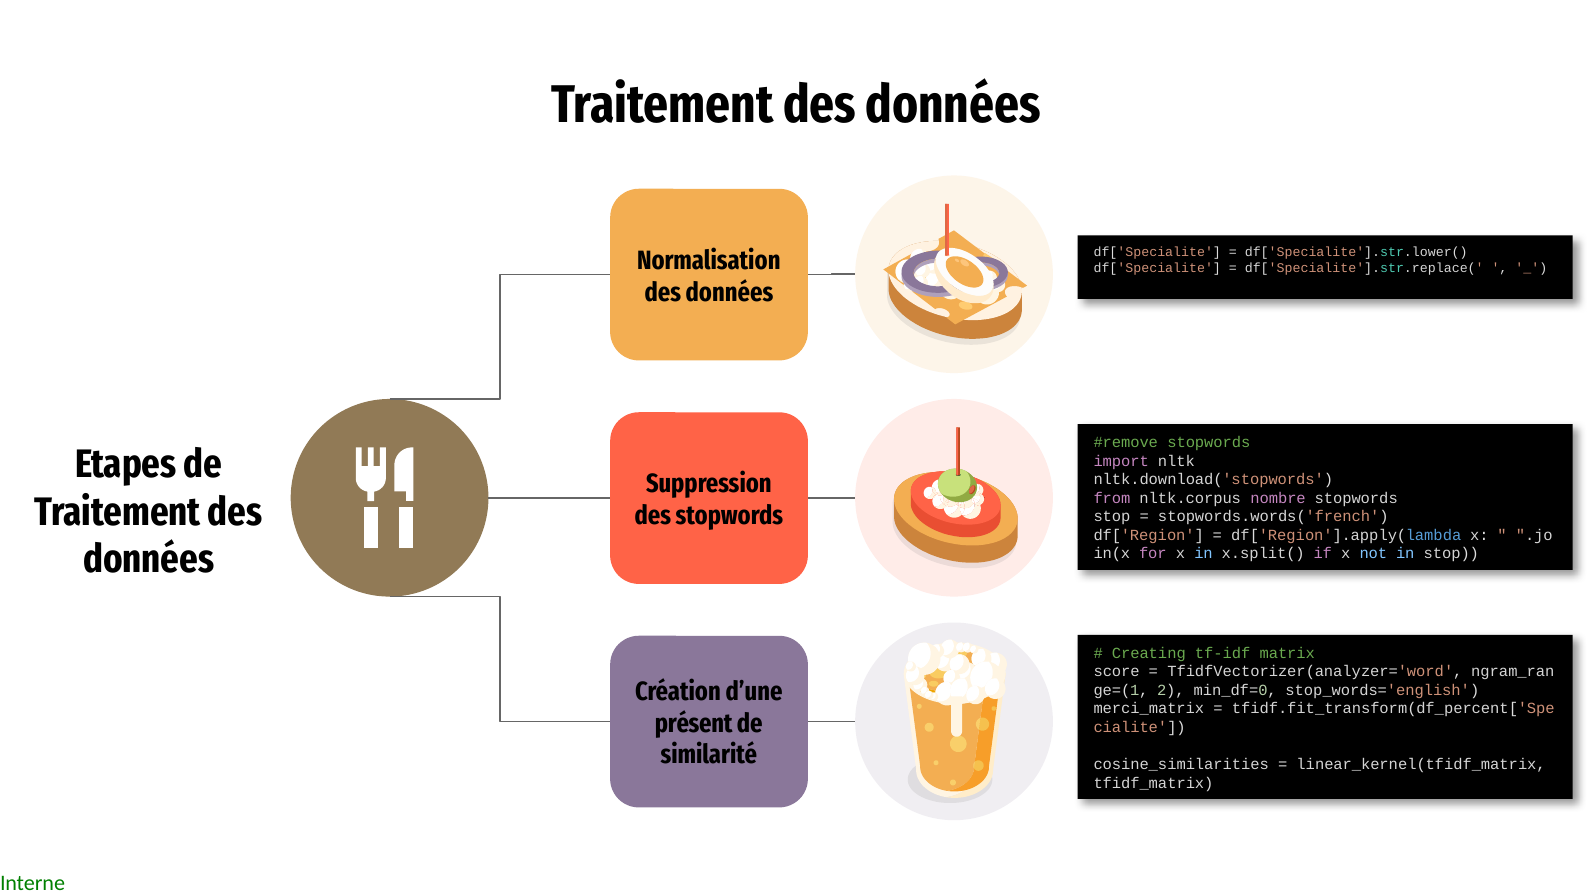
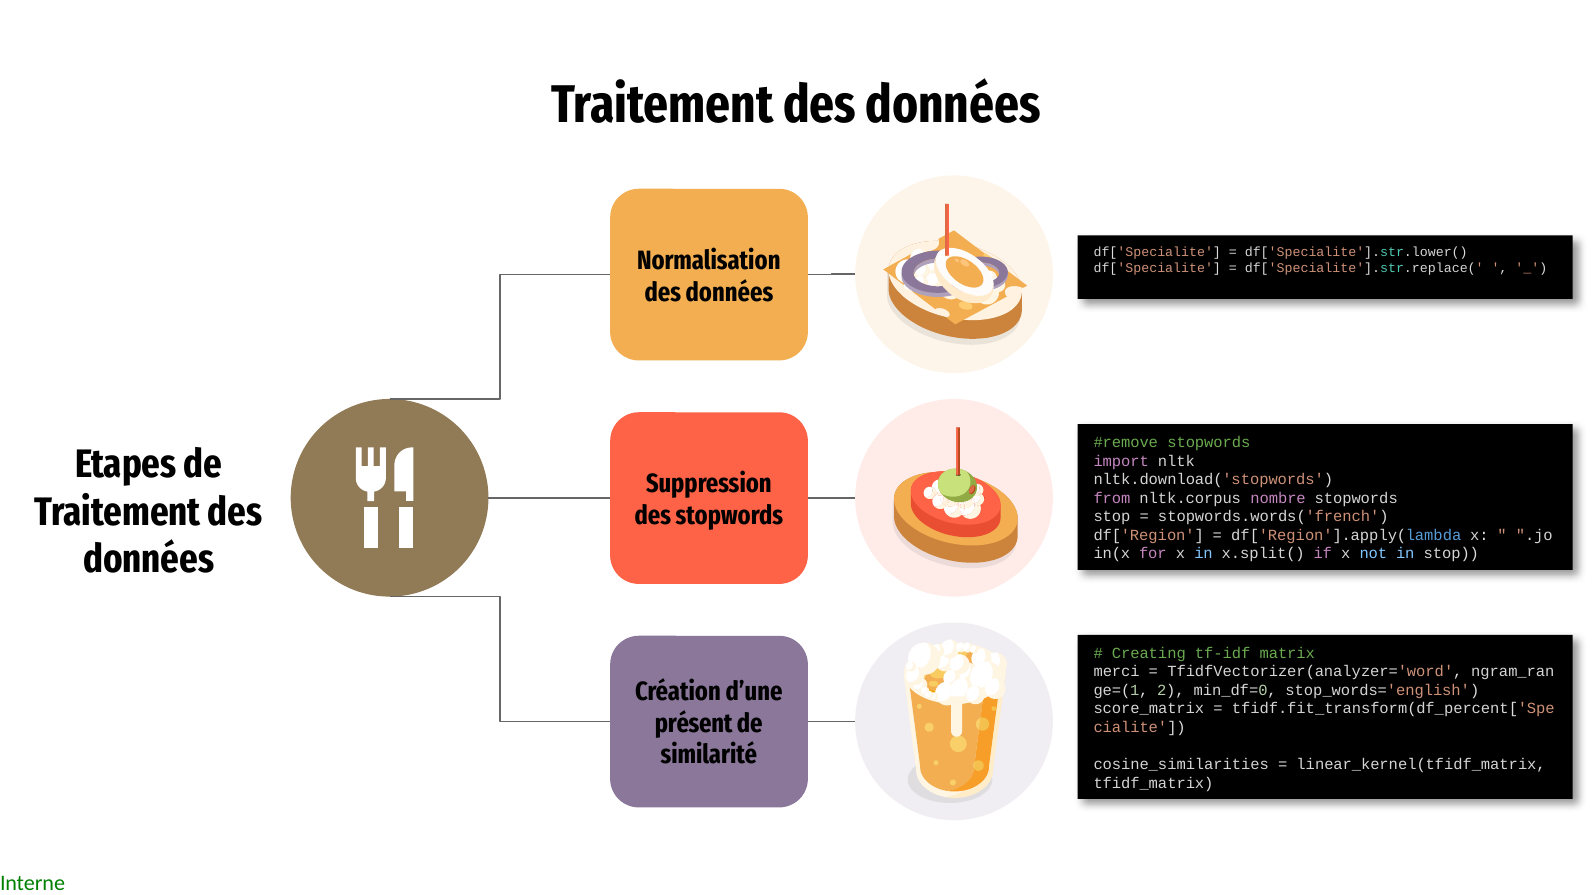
score: score -> merci (1117, 672)
merci_matrix: merci_matrix -> score_matrix (1149, 709)
